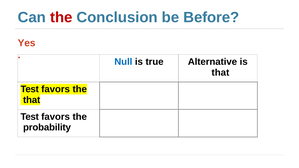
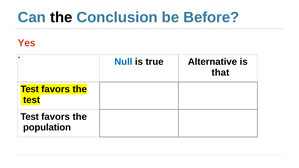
the colour: red -> black (61, 17)
that: that -> test (32, 100)
probability: probability -> population (47, 128)
